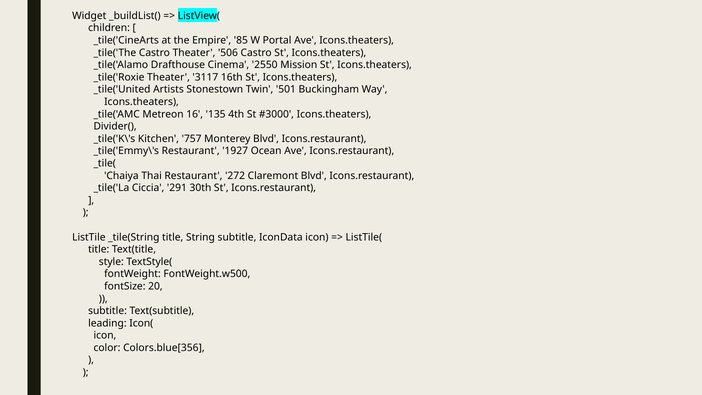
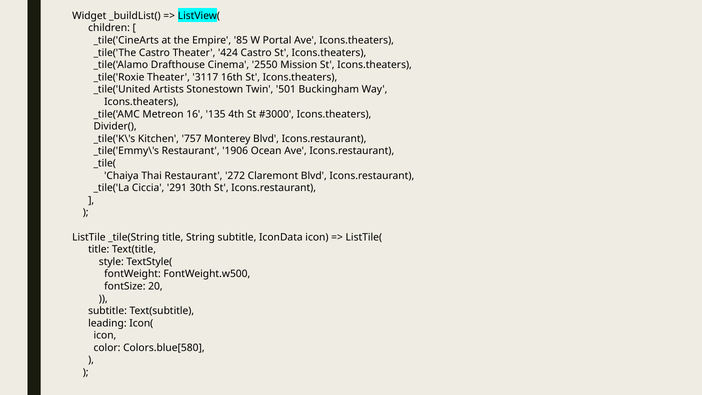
506: 506 -> 424 (228, 53)
1927: 1927 -> 1906 (235, 151)
Colors.blue[356: Colors.blue[356 -> Colors.blue[580 (164, 348)
